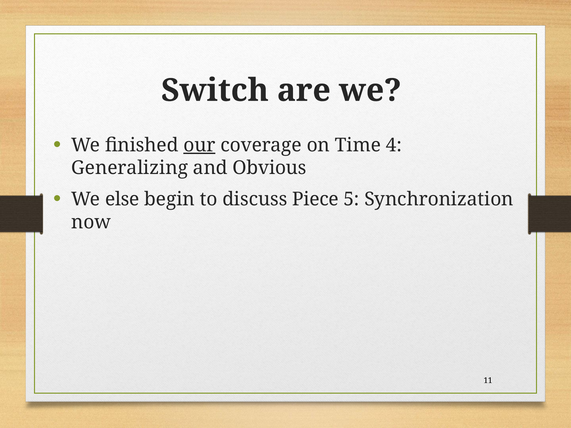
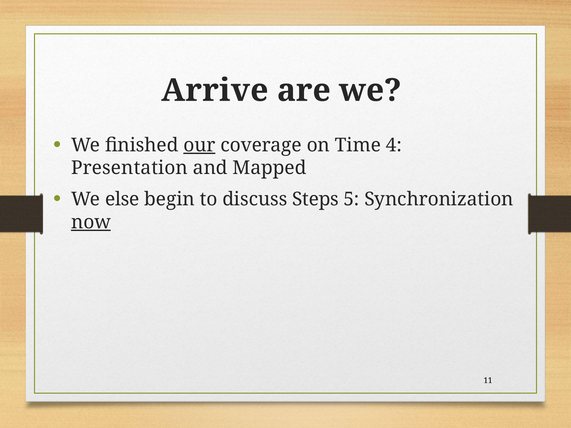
Switch: Switch -> Arrive (215, 90)
Generalizing: Generalizing -> Presentation (130, 168)
Obvious: Obvious -> Mapped (270, 168)
Piece: Piece -> Steps (315, 199)
now underline: none -> present (91, 222)
